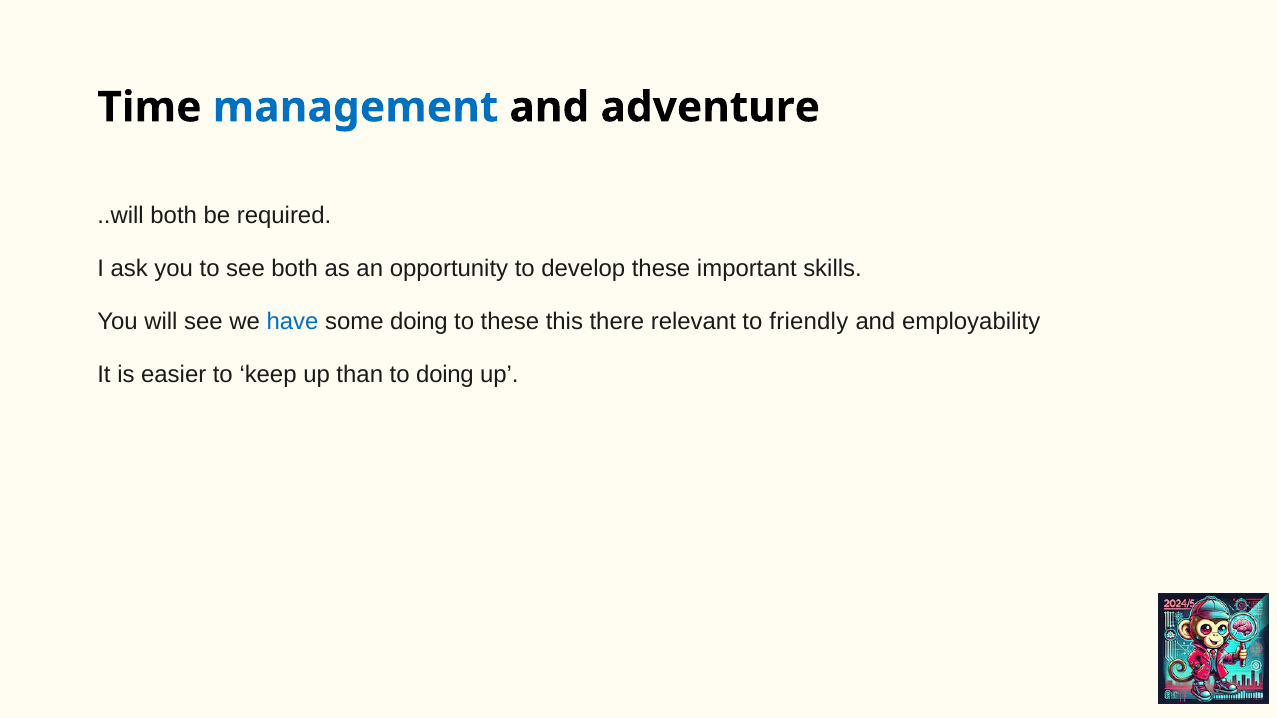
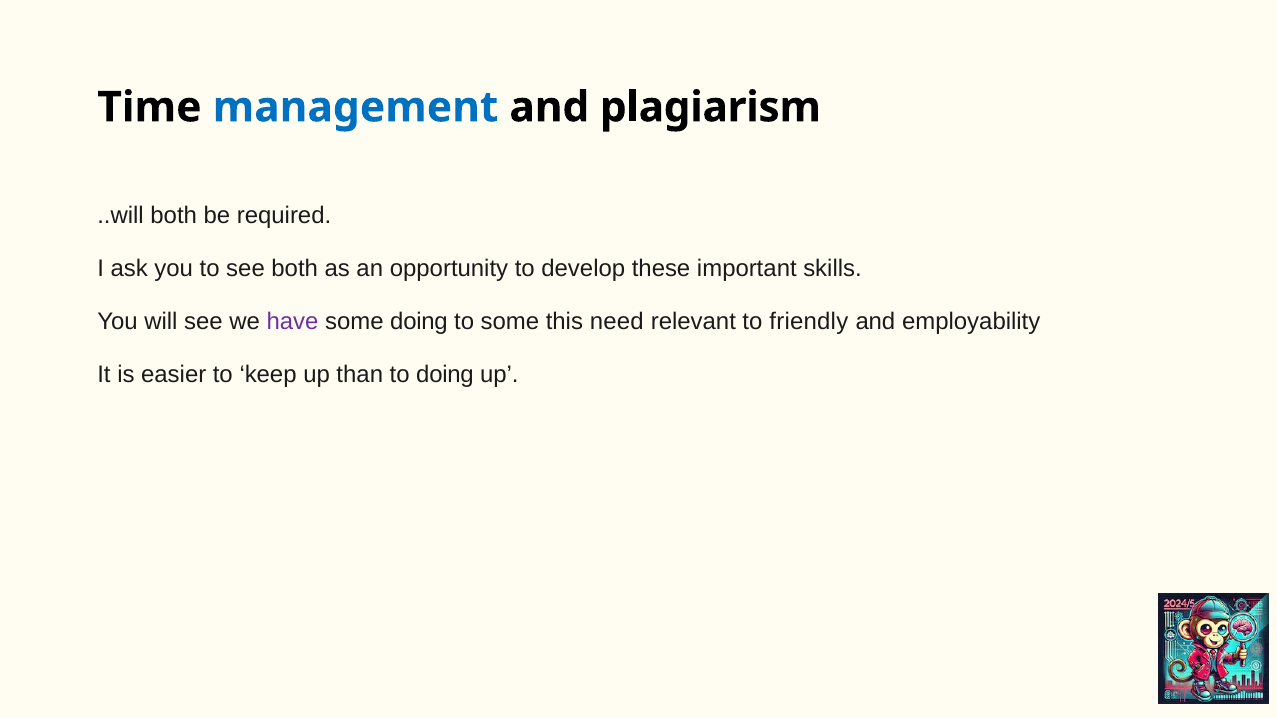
adventure: adventure -> plagiarism (710, 107)
have colour: blue -> purple (293, 322)
to these: these -> some (510, 322)
there: there -> need (617, 322)
